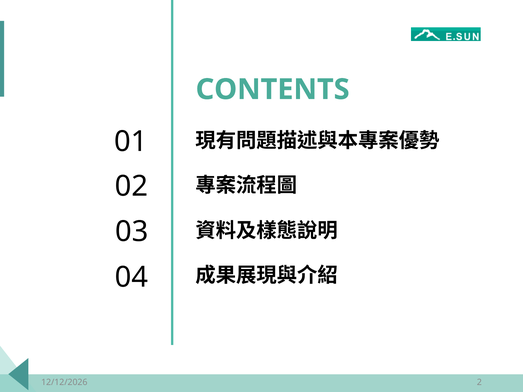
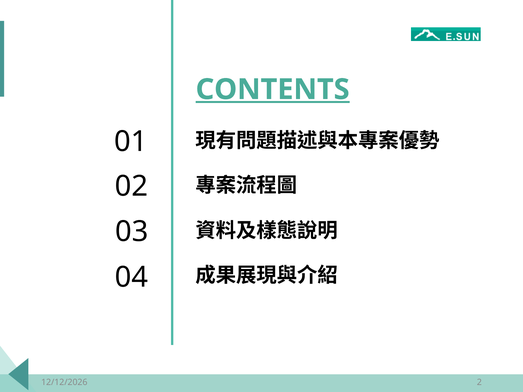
CONTENTS underline: none -> present (273, 90)
